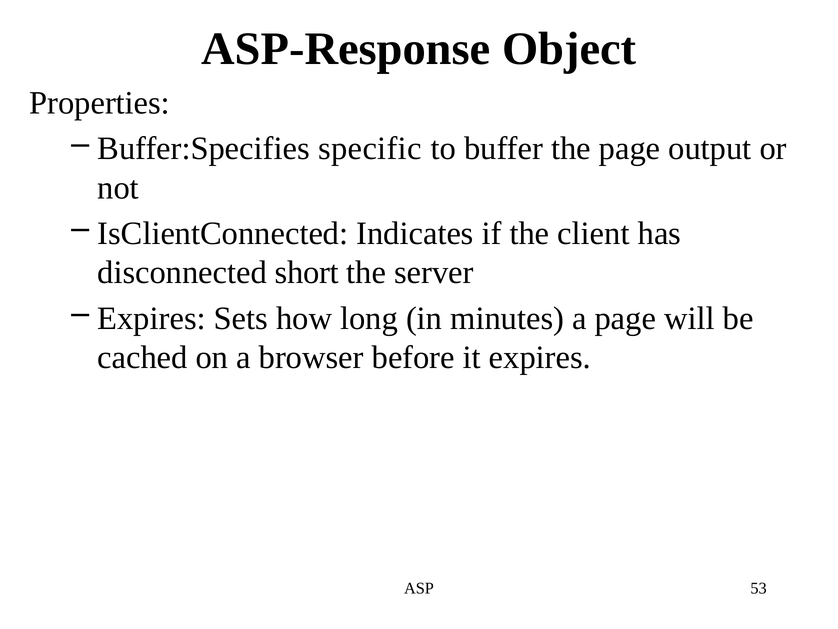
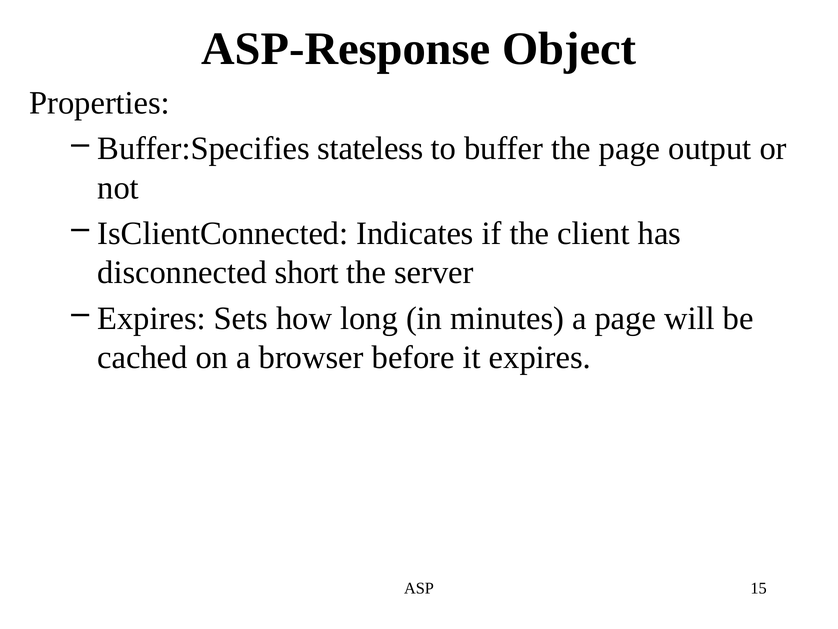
specific: specific -> stateless (370, 148)
53: 53 -> 15 (759, 588)
